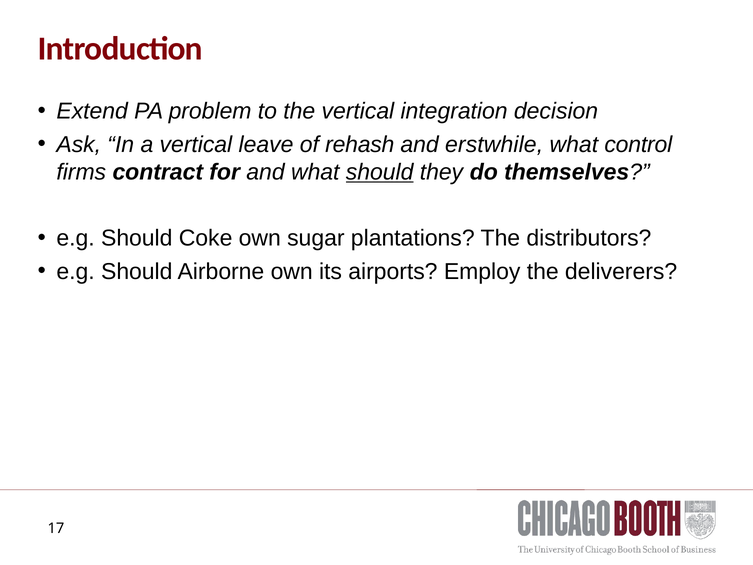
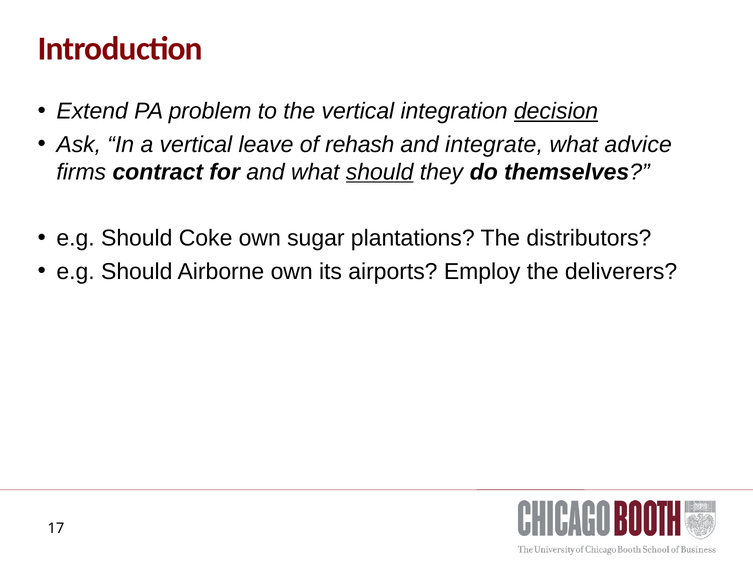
decision underline: none -> present (556, 111)
erstwhile: erstwhile -> integrate (494, 144)
control: control -> advice (638, 144)
